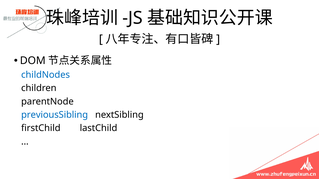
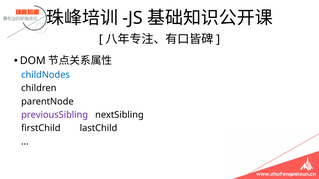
previousSibling colour: blue -> purple (55, 115)
